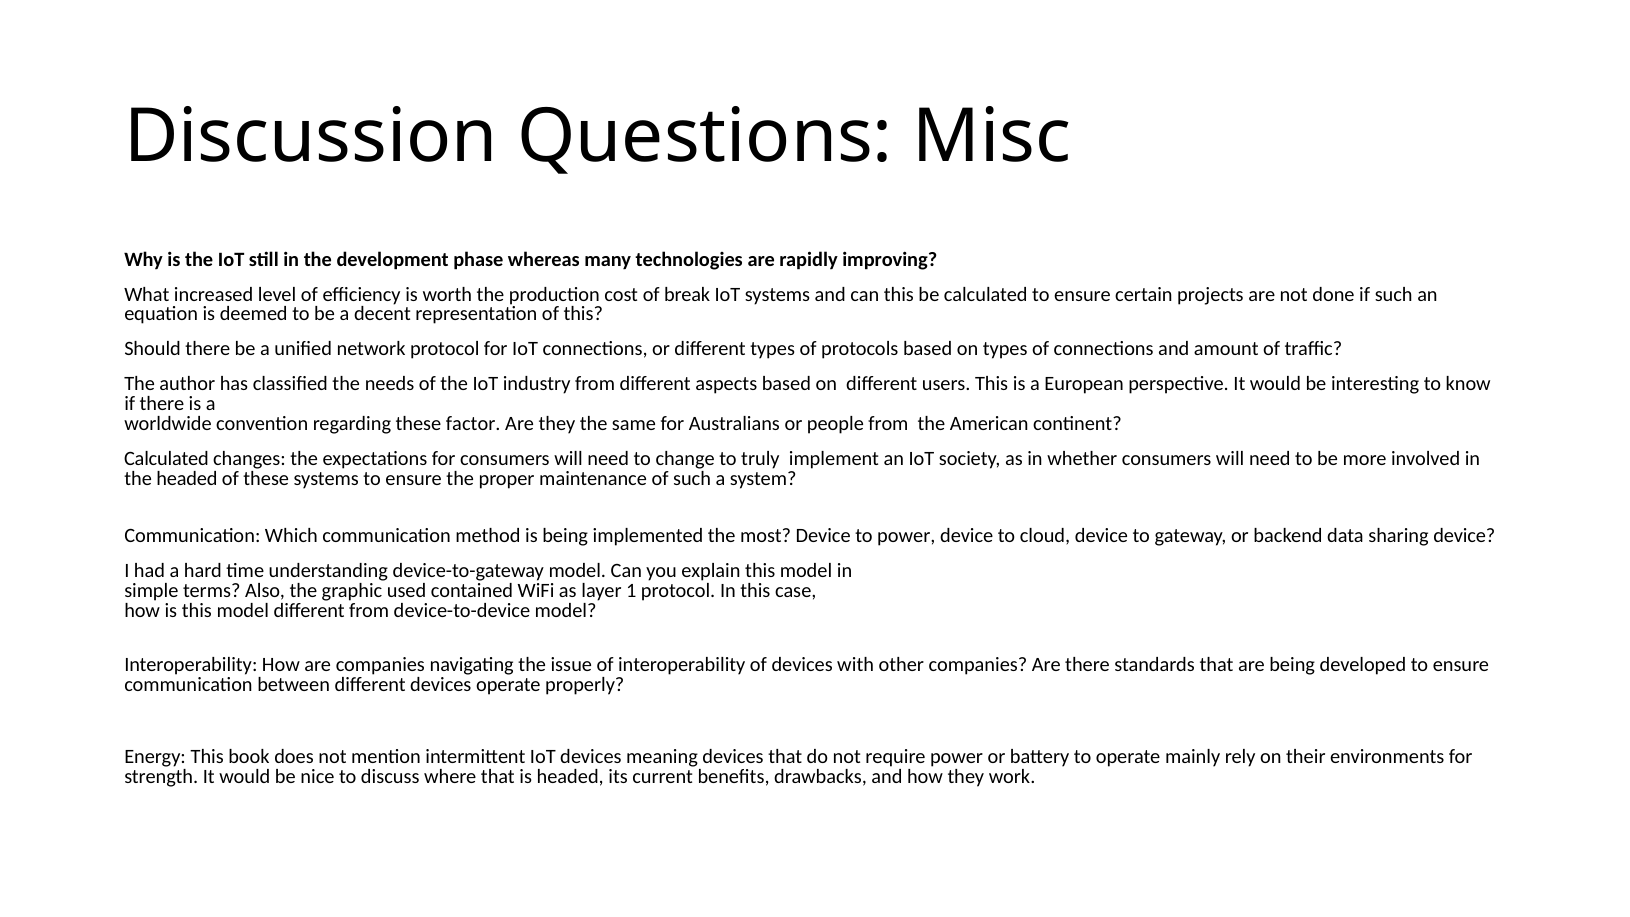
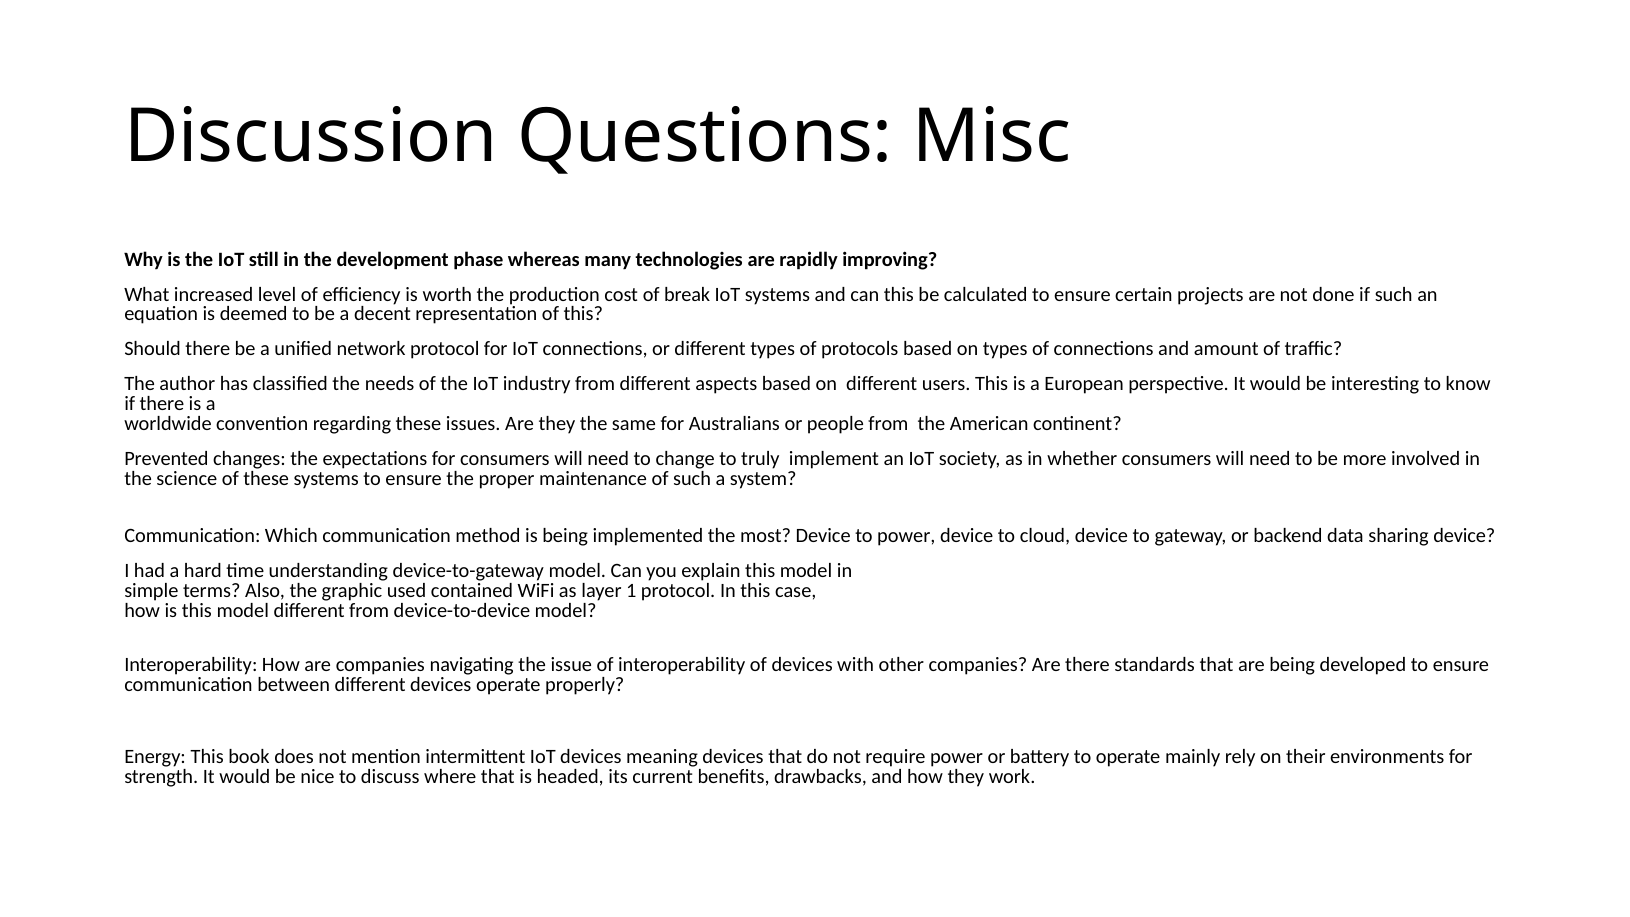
factor: factor -> issues (473, 424)
Calculated: Calculated -> Prevented (166, 459)
the headed: headed -> science (187, 479)
